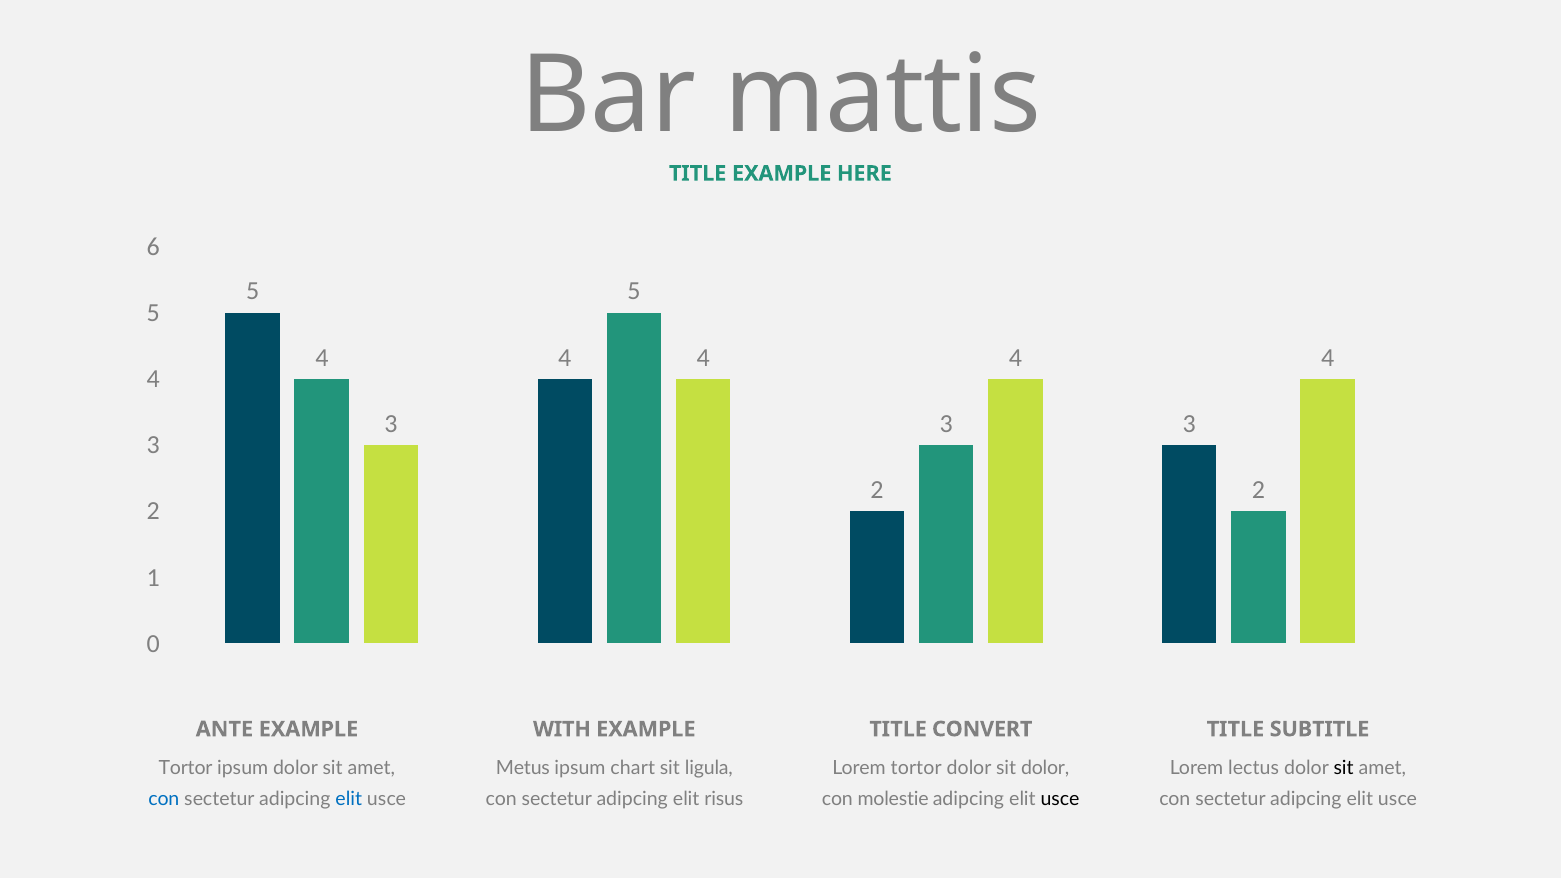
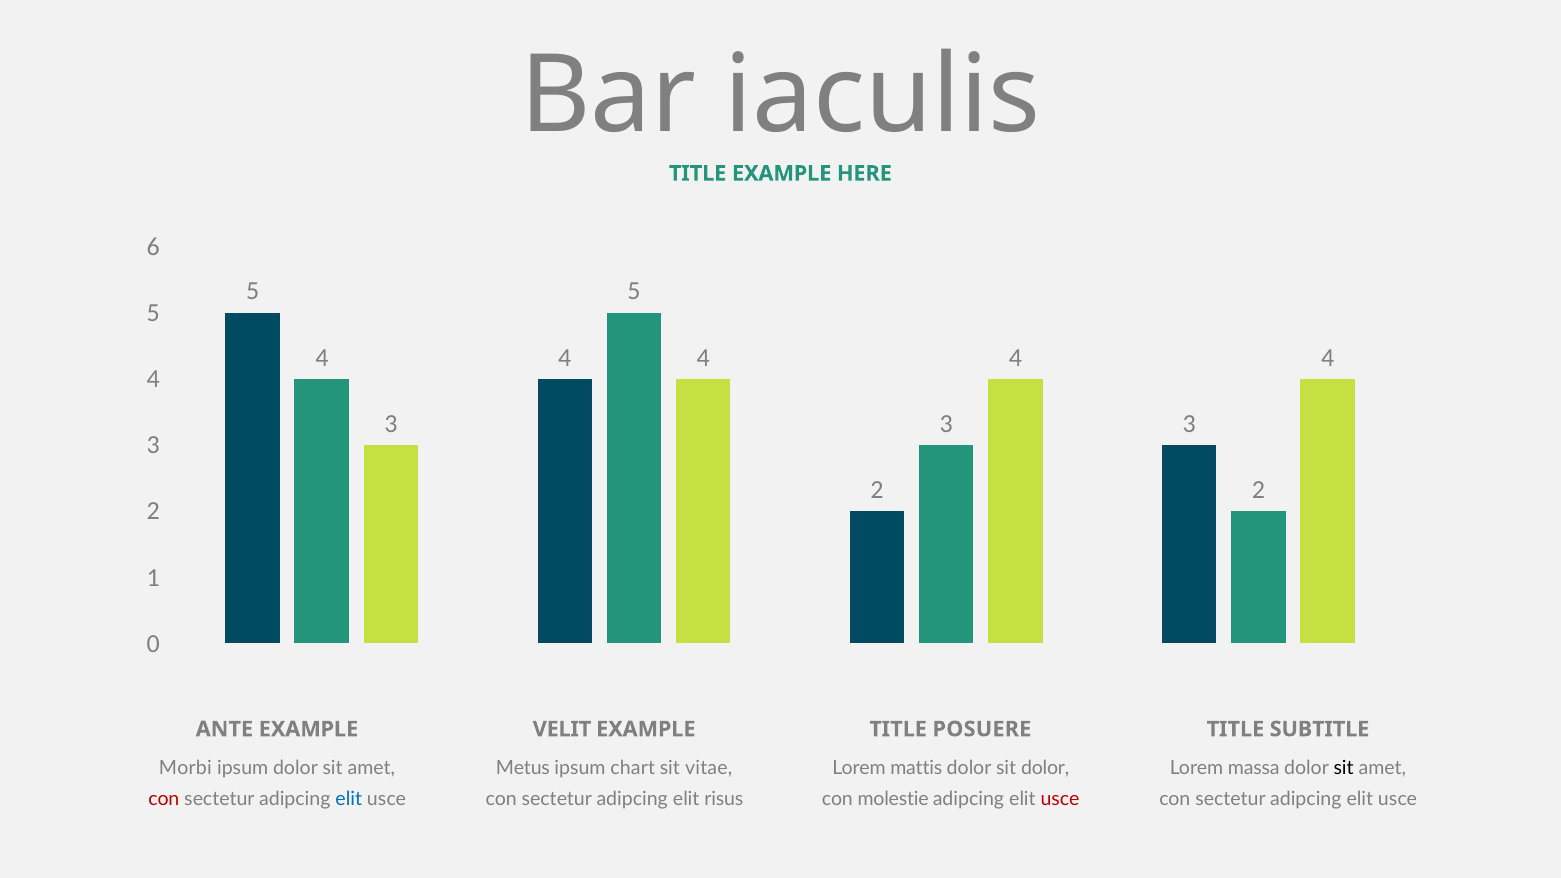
mattis: mattis -> iaculis (882, 96)
WITH: WITH -> VELIT (562, 729)
CONVERT: CONVERT -> POSUERE (982, 729)
Tortor: Tortor -> Morbi (185, 768)
ligula: ligula -> vitae (709, 768)
Lorem tortor: tortor -> mattis (916, 768)
lectus: lectus -> massa (1254, 768)
con colour: blue -> red (164, 799)
usce colour: black -> red (1060, 799)
